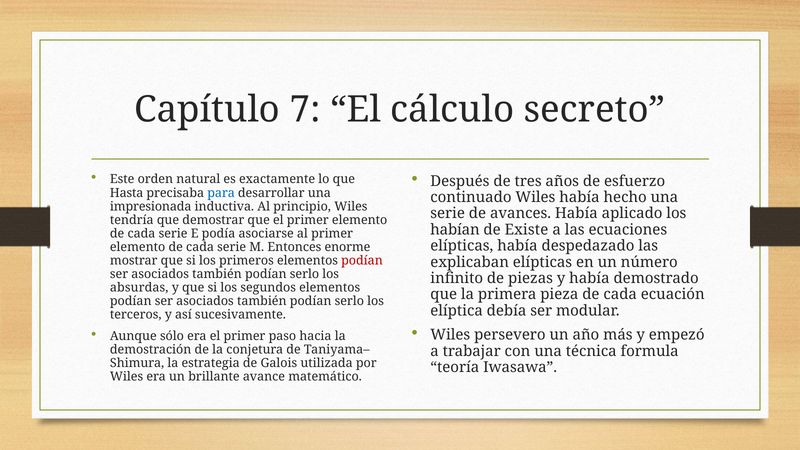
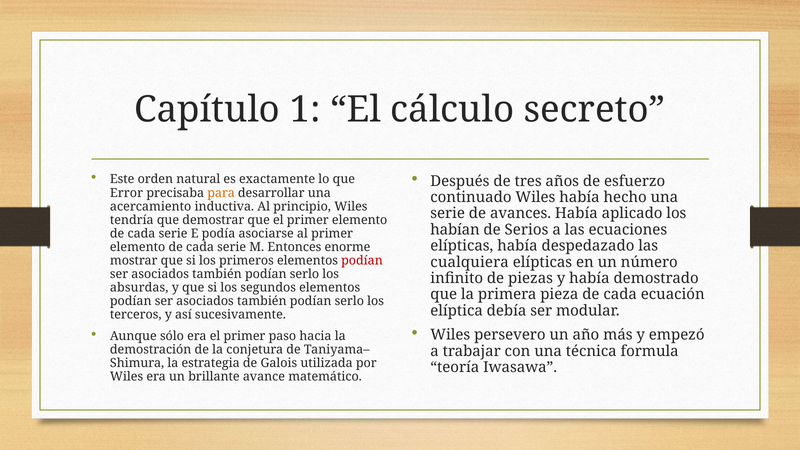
7: 7 -> 1 (305, 110)
Hasta: Hasta -> Error (127, 193)
para colour: blue -> orange (221, 193)
impresionada: impresionada -> acercamiento (151, 206)
Existe: Existe -> Serios (527, 230)
explicaban: explicaban -> cualquiera (470, 262)
